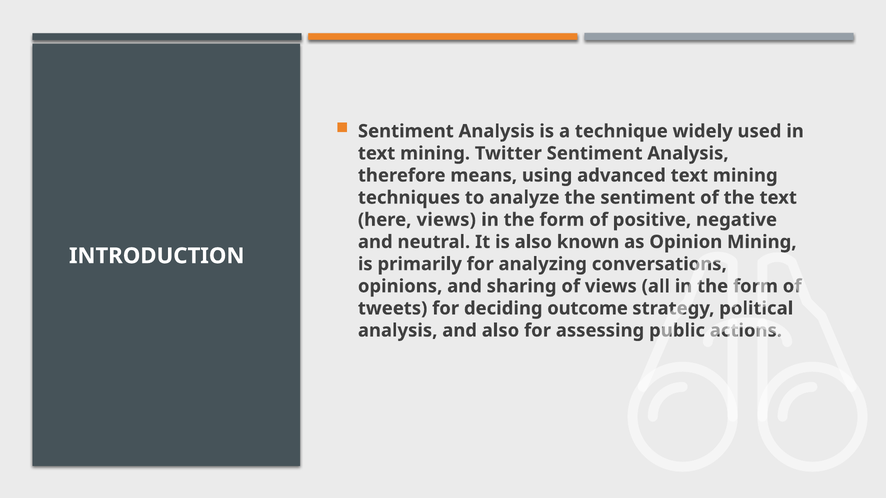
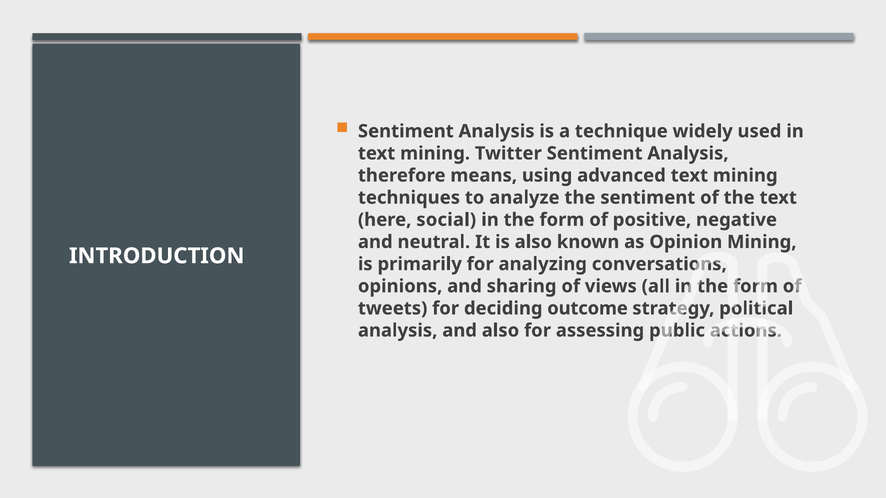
here views: views -> social (446, 220)
